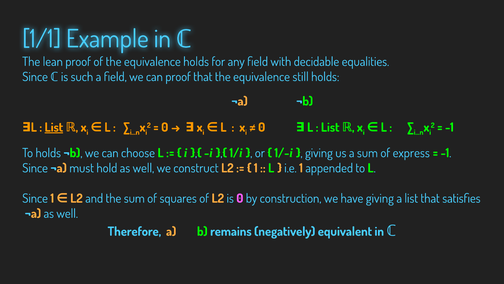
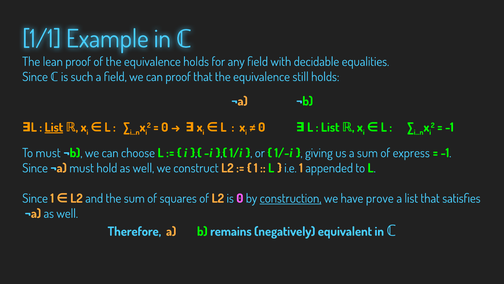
To holds: holds -> must (48, 153)
construction underline: none -> present (291, 198)
have giving: giving -> prove (380, 198)
